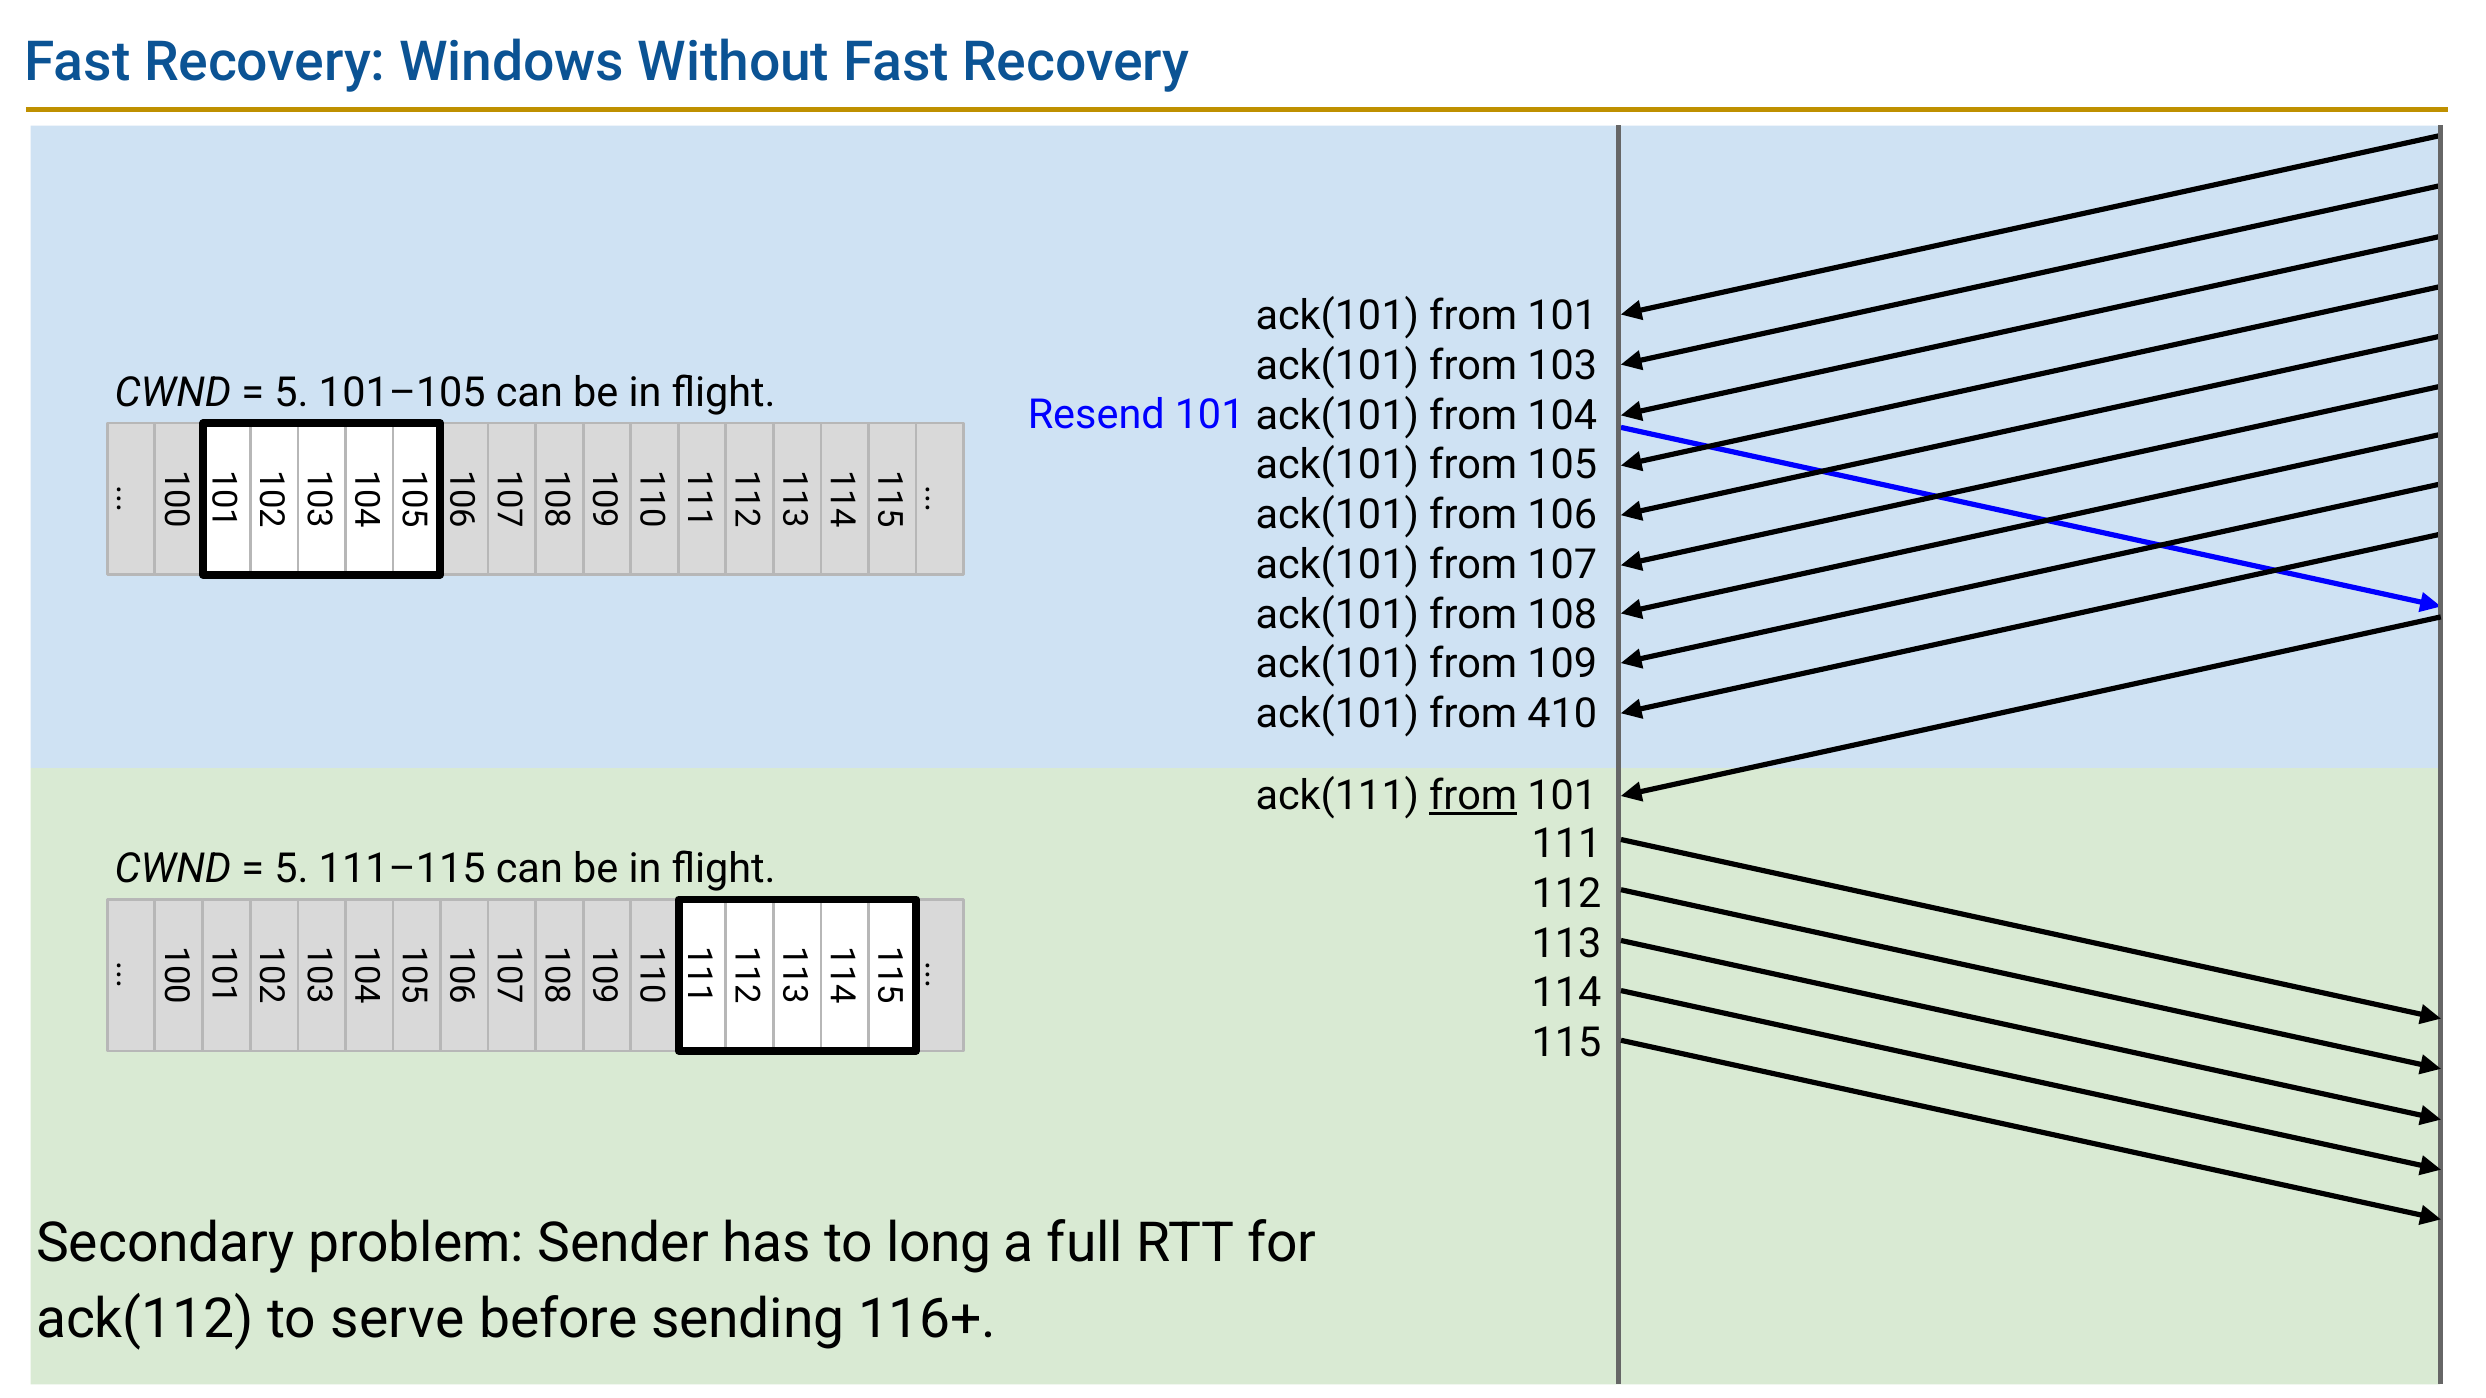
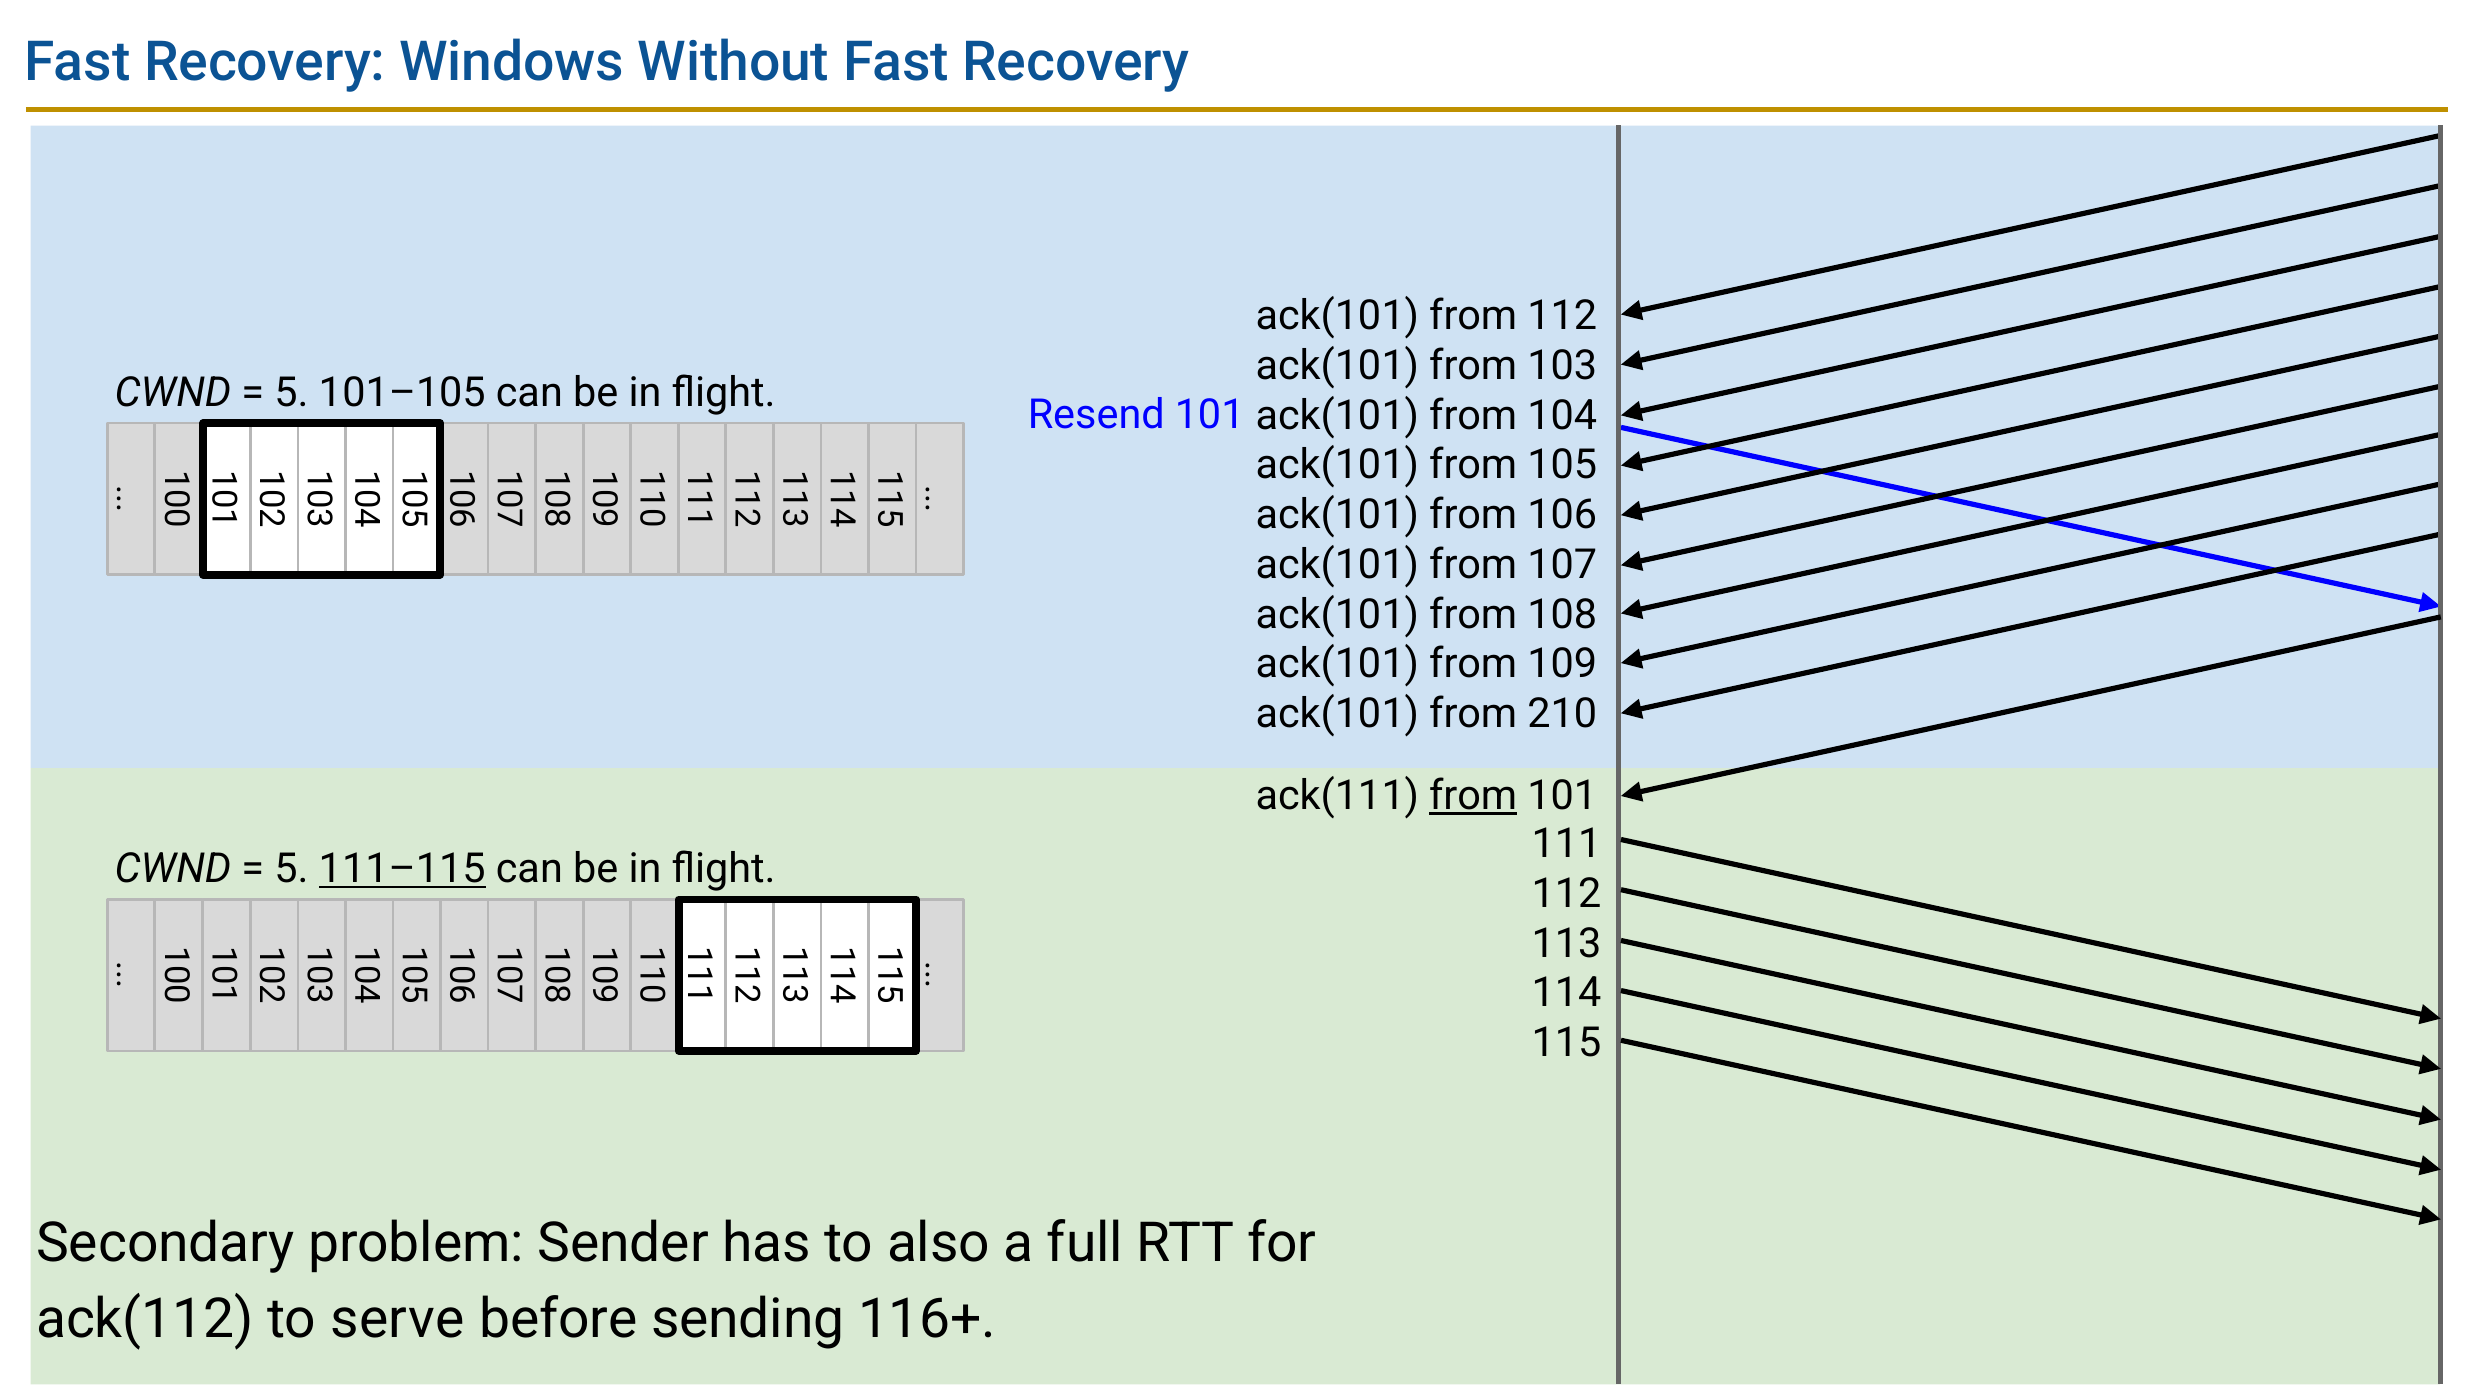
ack(101 from 101: 101 -> 112 (1562, 316)
410: 410 -> 210 (1562, 714)
111–115 underline: none -> present (402, 869)
long: long -> also (939, 1244)
